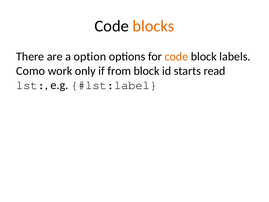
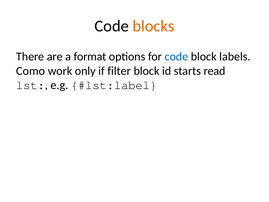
option: option -> format (90, 56)
code colour: orange -> blue (176, 56)
from: from -> filter (119, 71)
